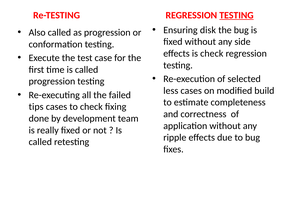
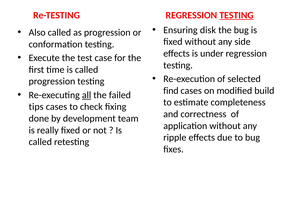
is check: check -> under (212, 54)
less: less -> find (171, 91)
all underline: none -> present (87, 95)
